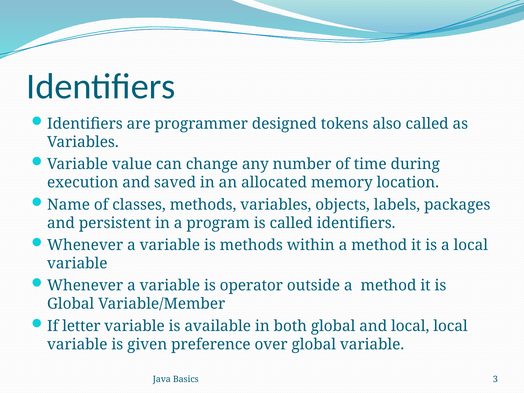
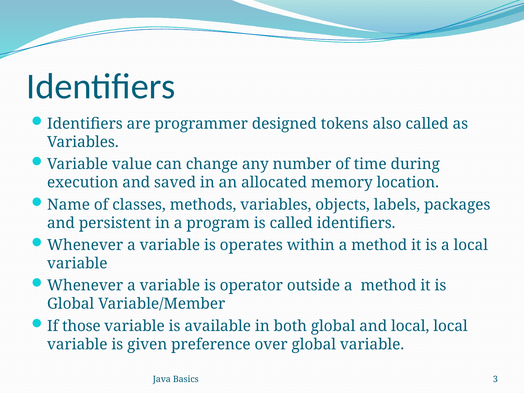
is methods: methods -> operates (251, 245)
letter: letter -> those (81, 326)
